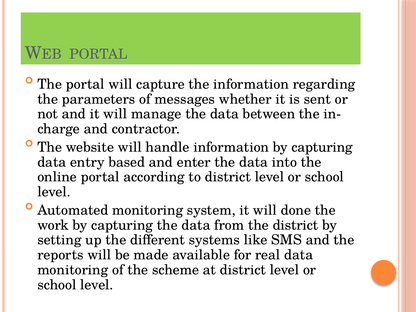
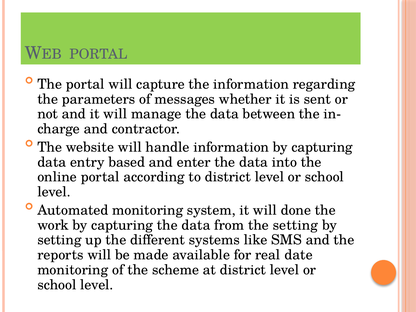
the district: district -> setting (295, 225)
real data: data -> date (299, 255)
